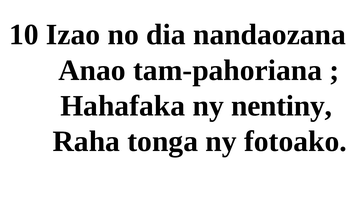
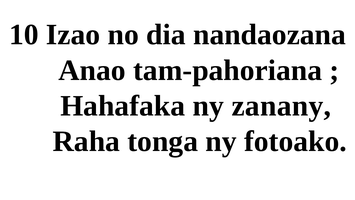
nentiny: nentiny -> zanany (281, 106)
